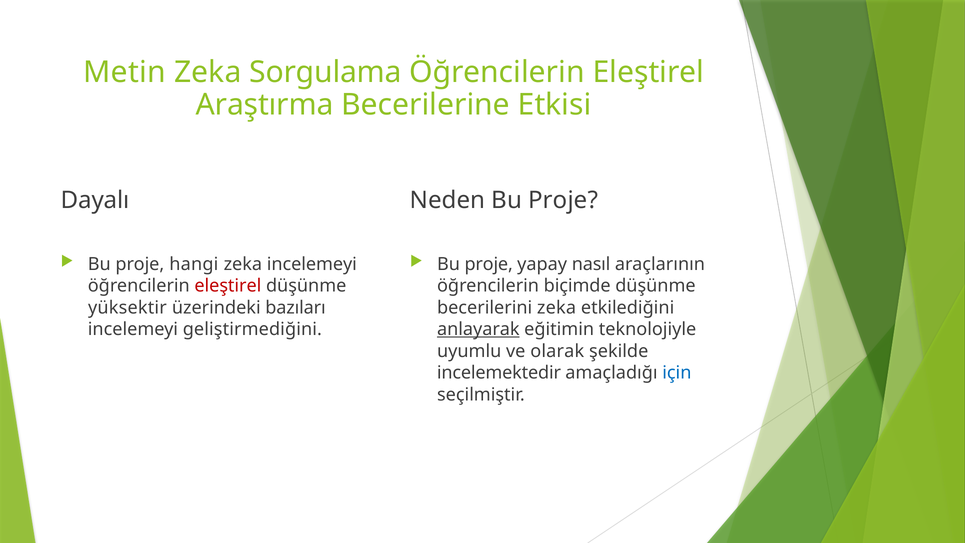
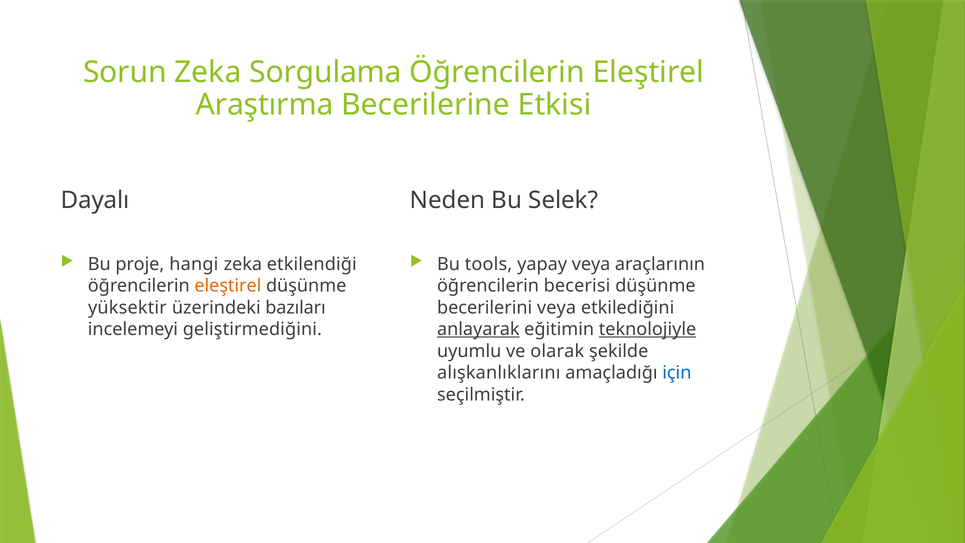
Metin: Metin -> Sorun (125, 72)
Neden Bu Proje: Proje -> Selek (563, 200)
zeka incelemeyi: incelemeyi -> etkilendiği (312, 264)
proje: proje -> tools (489, 264)
yapay nasıl: nasıl -> veya (591, 264)
eleştirel colour: red -> orange (228, 286)
biçimde: biçimde -> becerisi (577, 286)
becerilerini zeka: zeka -> veya (557, 308)
teknolojiyle underline: none -> present (648, 329)
incelemektedir: incelemektedir -> alışkanlıklarını (499, 373)
